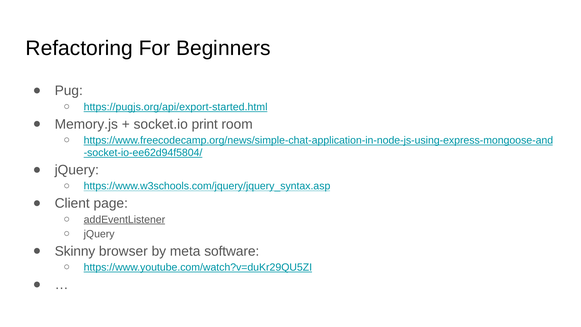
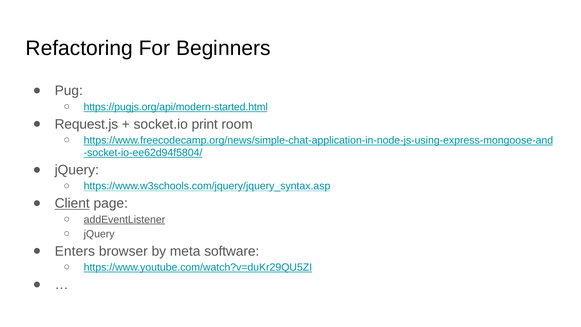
https://pugjs.org/api/export-started.html: https://pugjs.org/api/export-started.html -> https://pugjs.org/api/modern-started.html (176, 107)
Memory.js: Memory.js -> Request.js (86, 124)
Client underline: none -> present (72, 203)
Skinny: Skinny -> Enters (75, 251)
